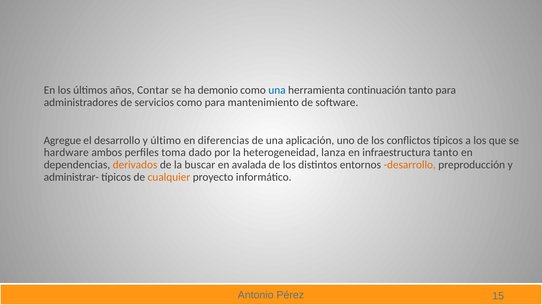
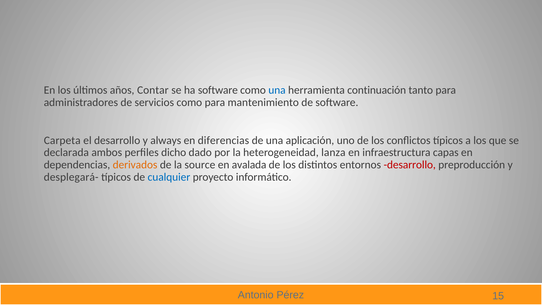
ha demonio: demonio -> software (218, 90)
Agregue: Agregue -> Carpeta (62, 140)
último: último -> always (166, 140)
hardware: hardware -> declarada (66, 152)
toma: toma -> dicho (174, 152)
infraestructura tanto: tanto -> capas (446, 152)
buscar: buscar -> source (200, 165)
desarrollo colour: orange -> red (410, 165)
administrar-: administrar- -> desplegará- (71, 177)
cualquier colour: orange -> blue (169, 177)
